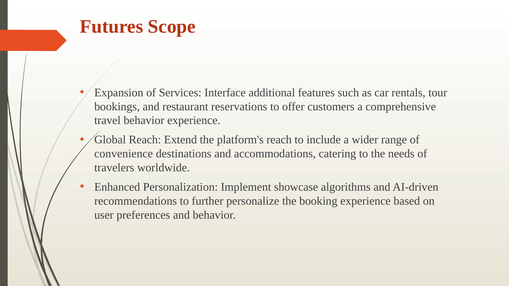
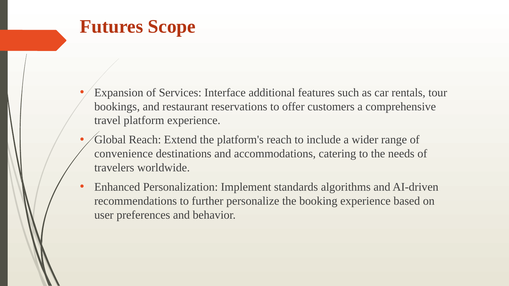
travel behavior: behavior -> platform (144, 121)
showcase: showcase -> standards (296, 187)
